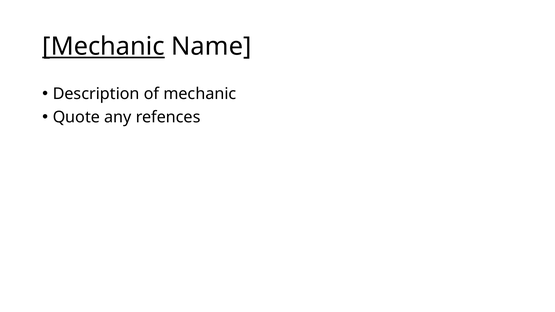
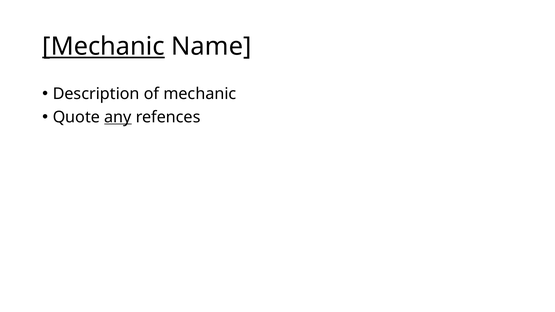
any underline: none -> present (118, 117)
